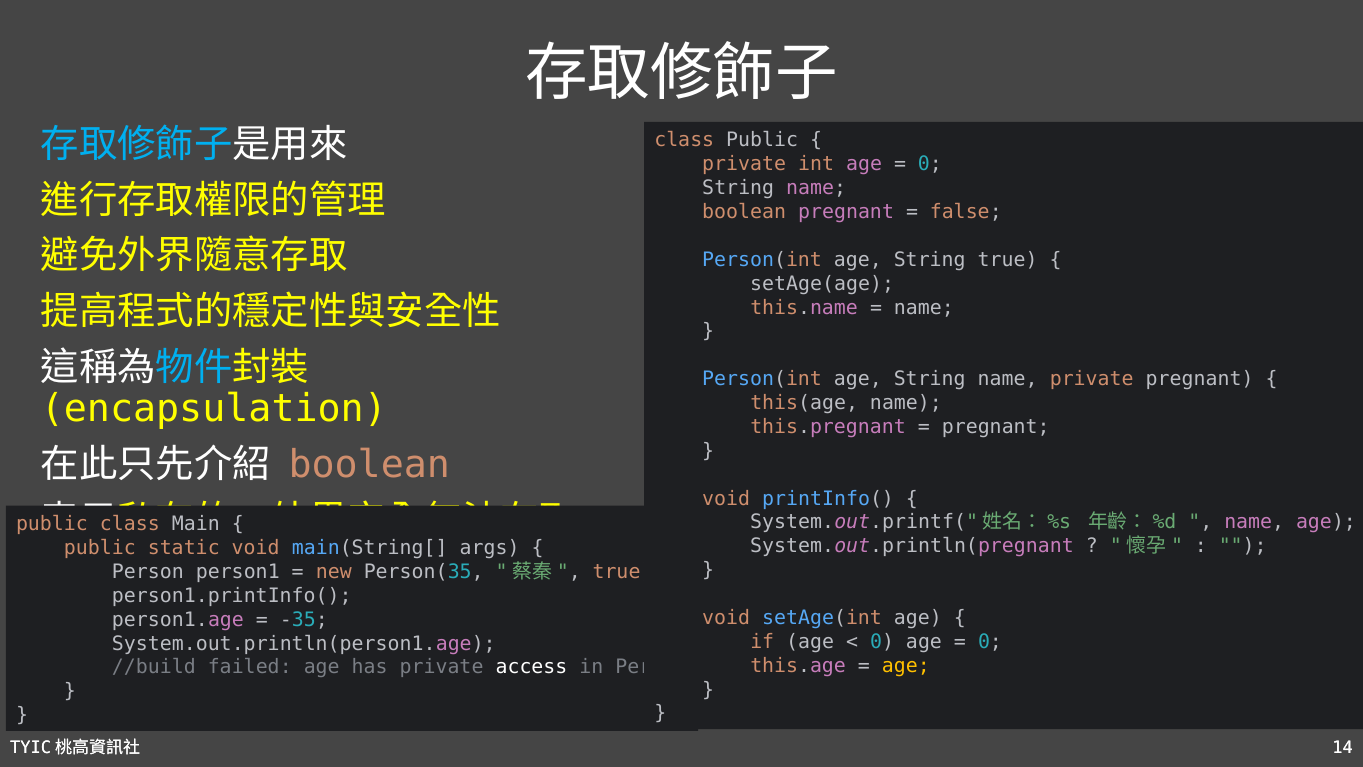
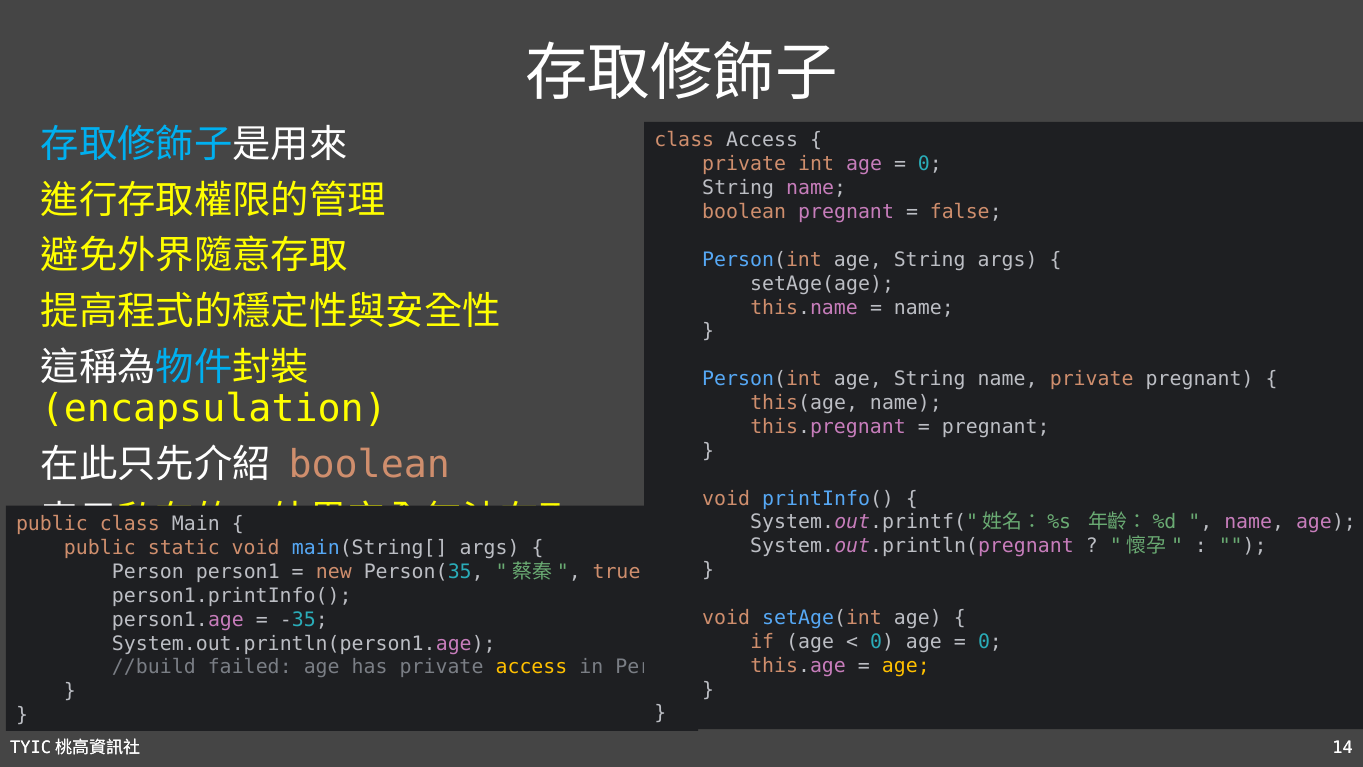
class Public: Public -> Access (762, 140)
String true: true -> args (1008, 260)
access colour: white -> yellow (531, 667)
